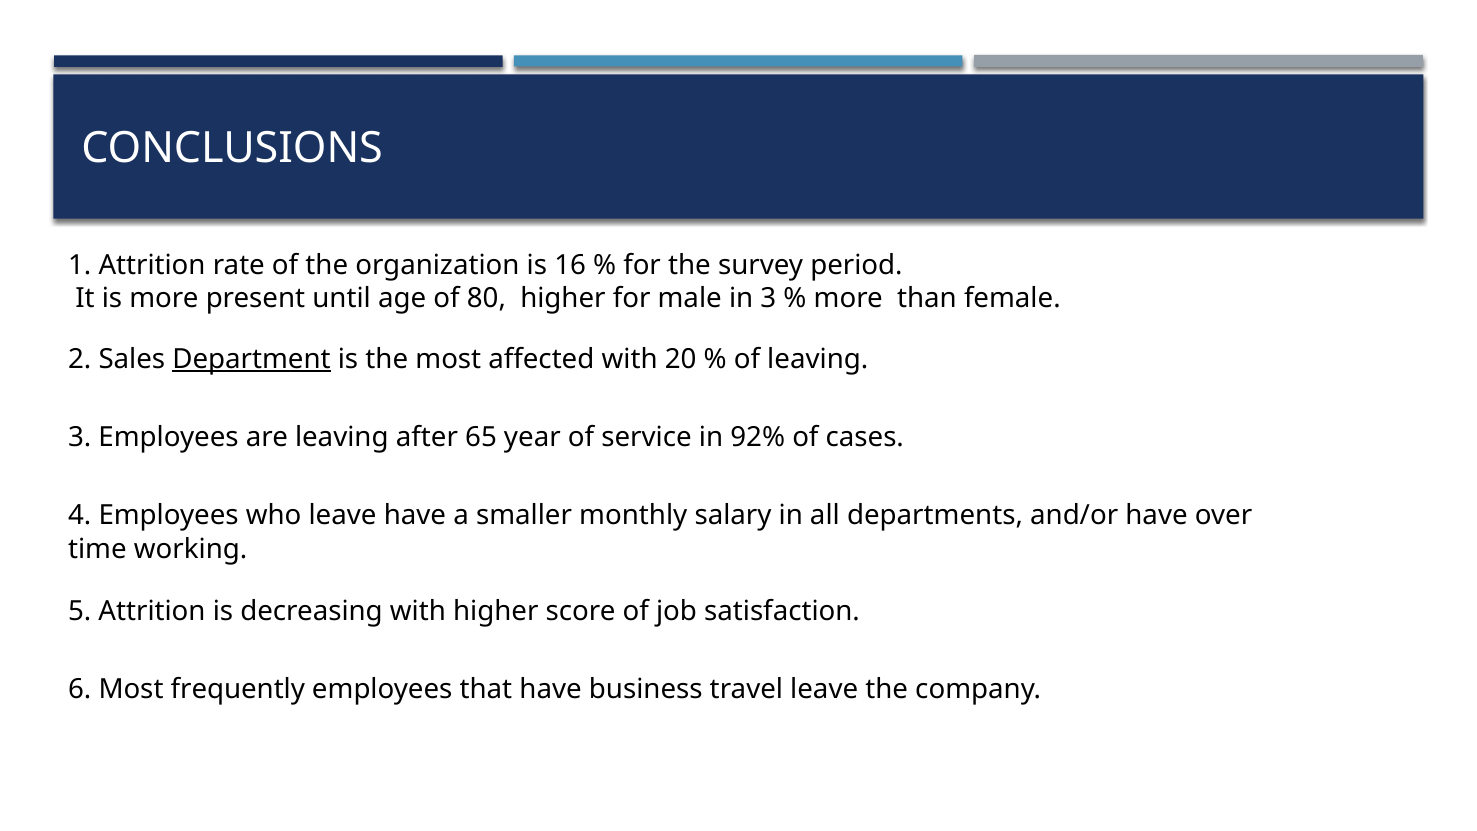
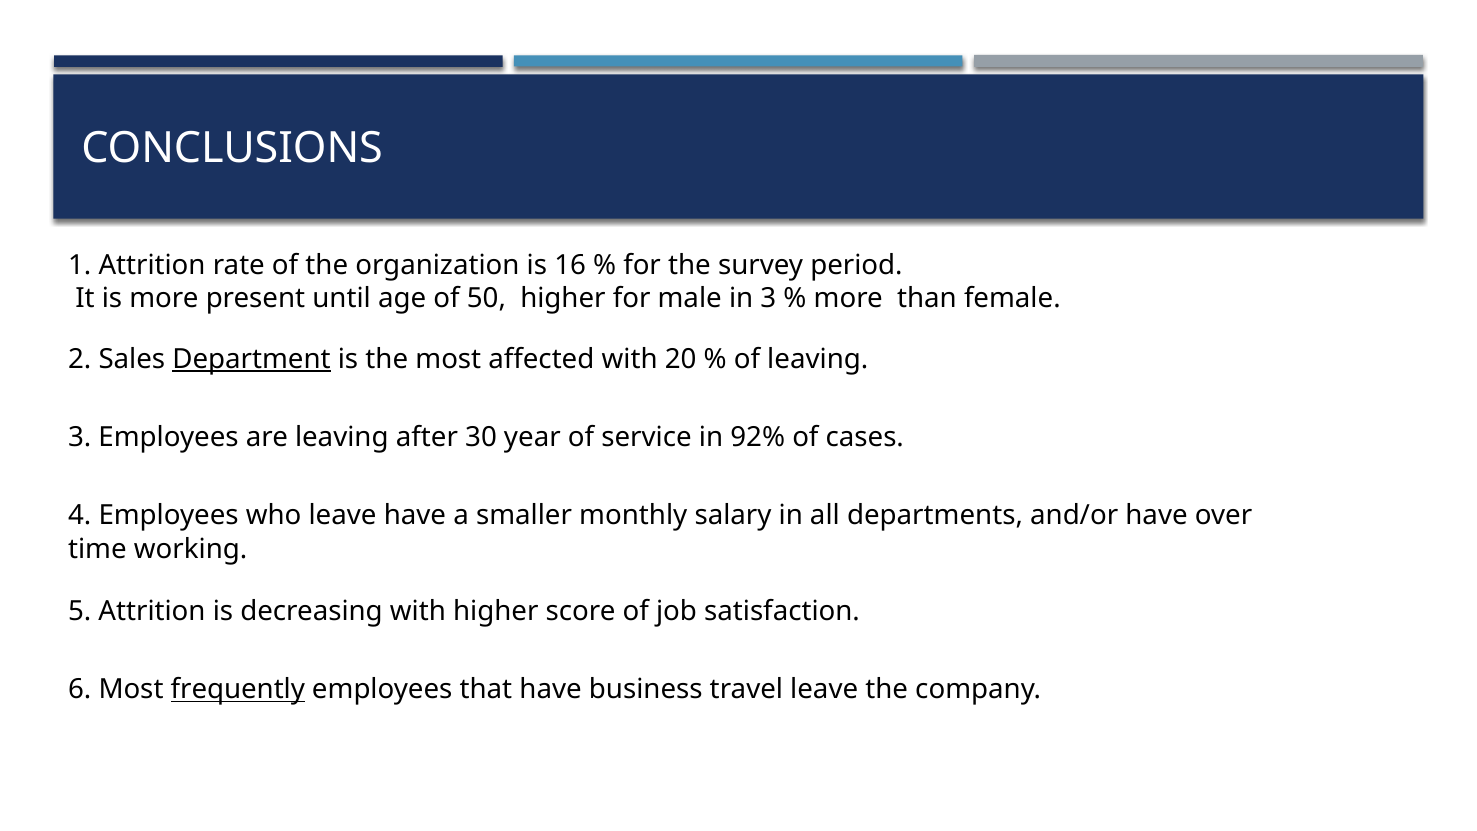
80: 80 -> 50 (486, 299)
65: 65 -> 30 (481, 437)
frequently underline: none -> present (238, 689)
